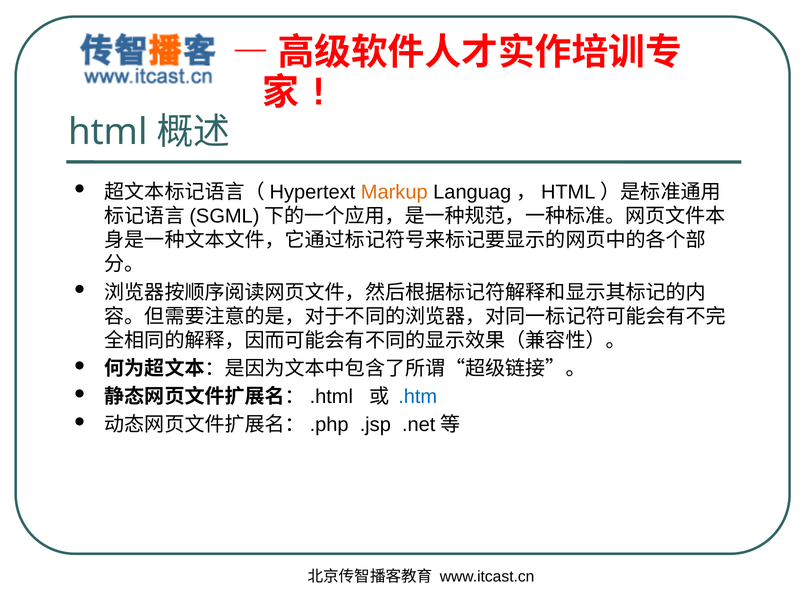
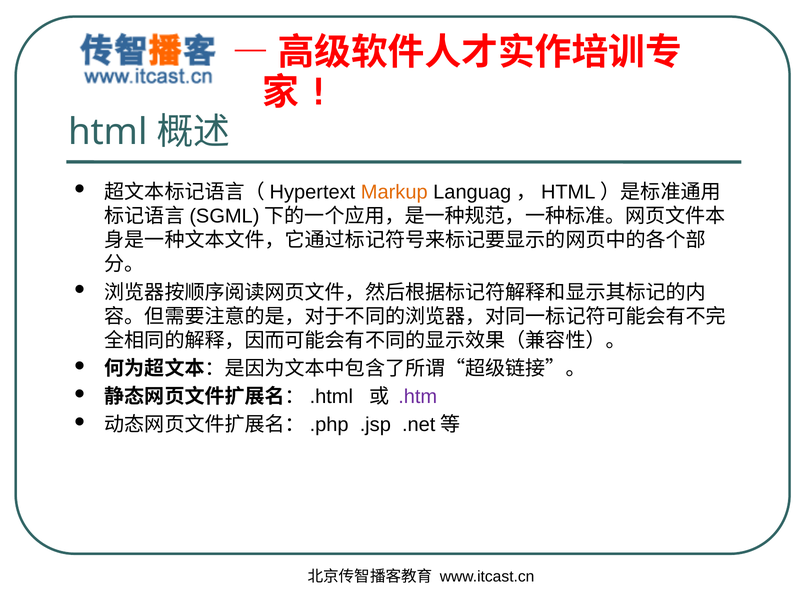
.htm colour: blue -> purple (418, 396)
